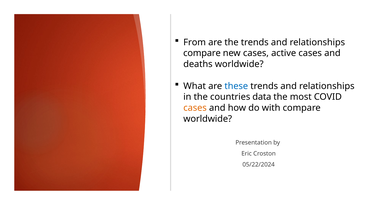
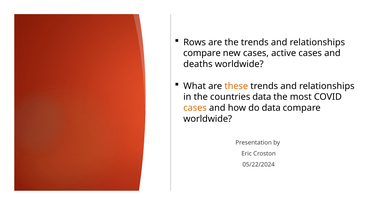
From: From -> Rows (195, 42)
these colour: blue -> orange (236, 86)
do with: with -> data (271, 108)
